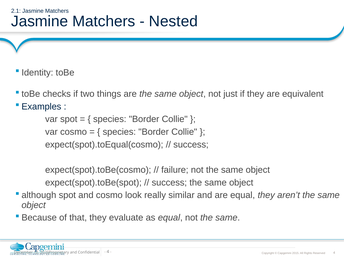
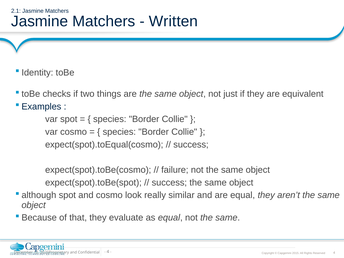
Nested: Nested -> Written (173, 21)
